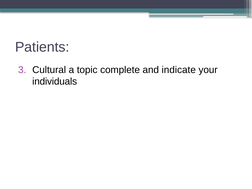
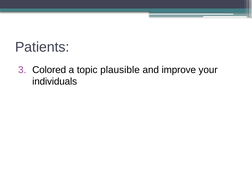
Cultural: Cultural -> Colored (49, 70)
complete: complete -> plausible (120, 70)
indicate: indicate -> improve (179, 70)
